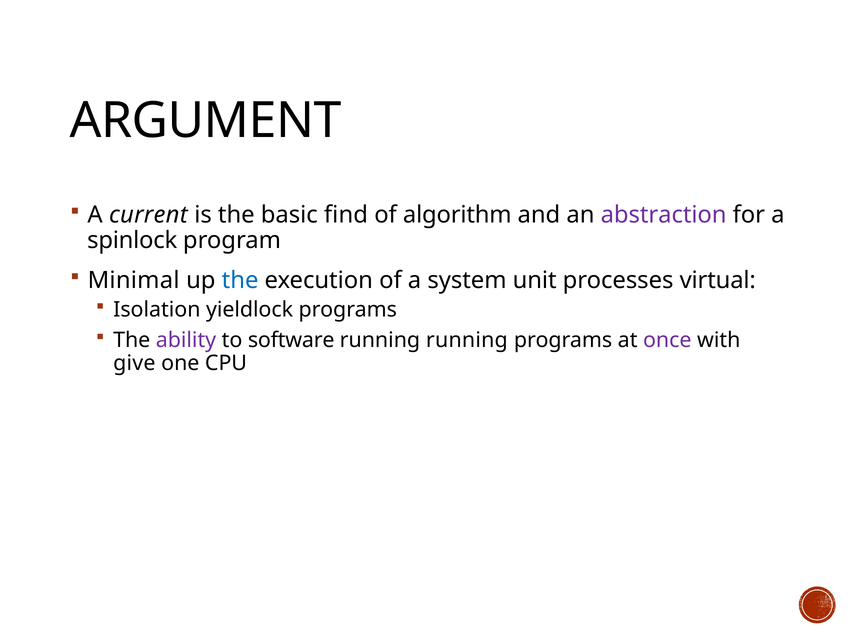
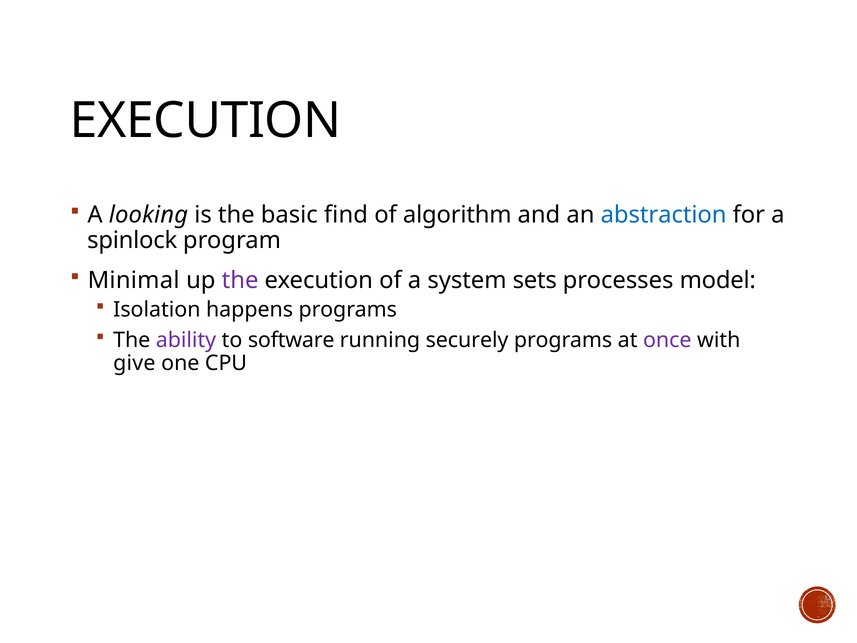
ARGUMENT: ARGUMENT -> EXECUTION (206, 121)
current: current -> looking (148, 215)
abstraction colour: purple -> blue (664, 215)
the colour: blue -> purple (240, 280)
unit: unit -> sets (535, 280)
virtual: virtual -> model (718, 280)
yieldlock: yieldlock -> happens (250, 310)
running running: running -> securely (467, 340)
